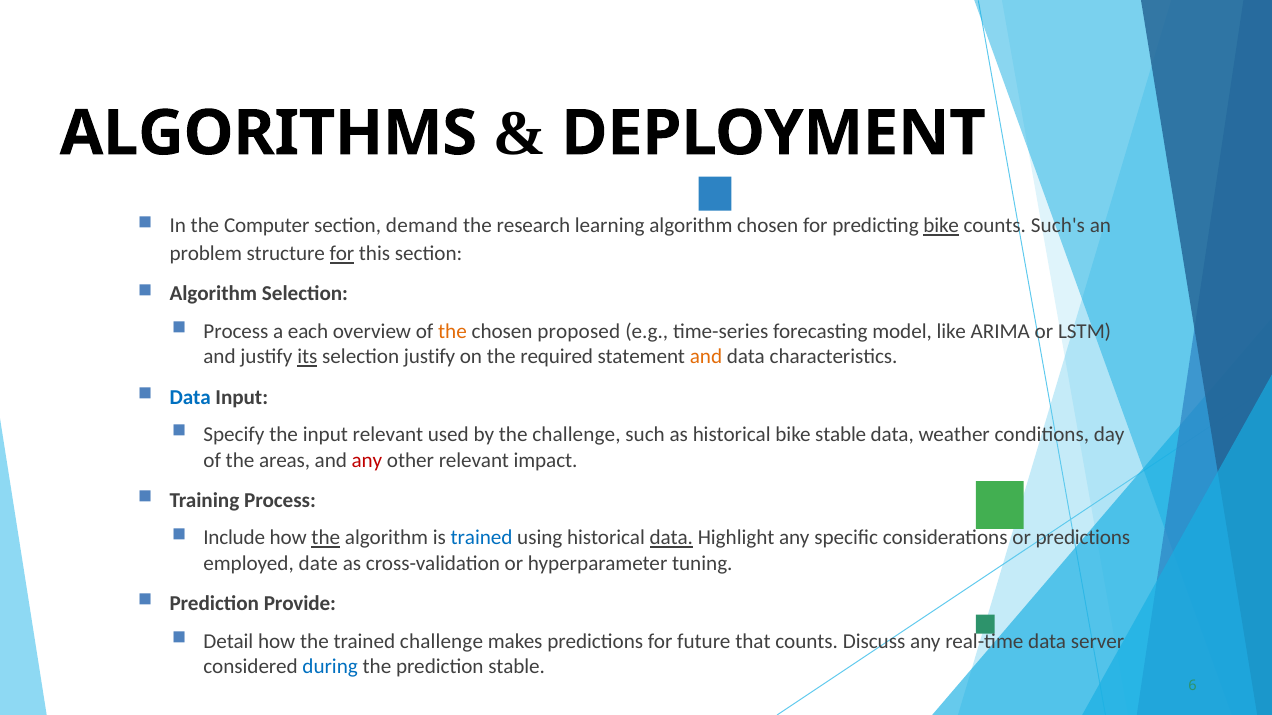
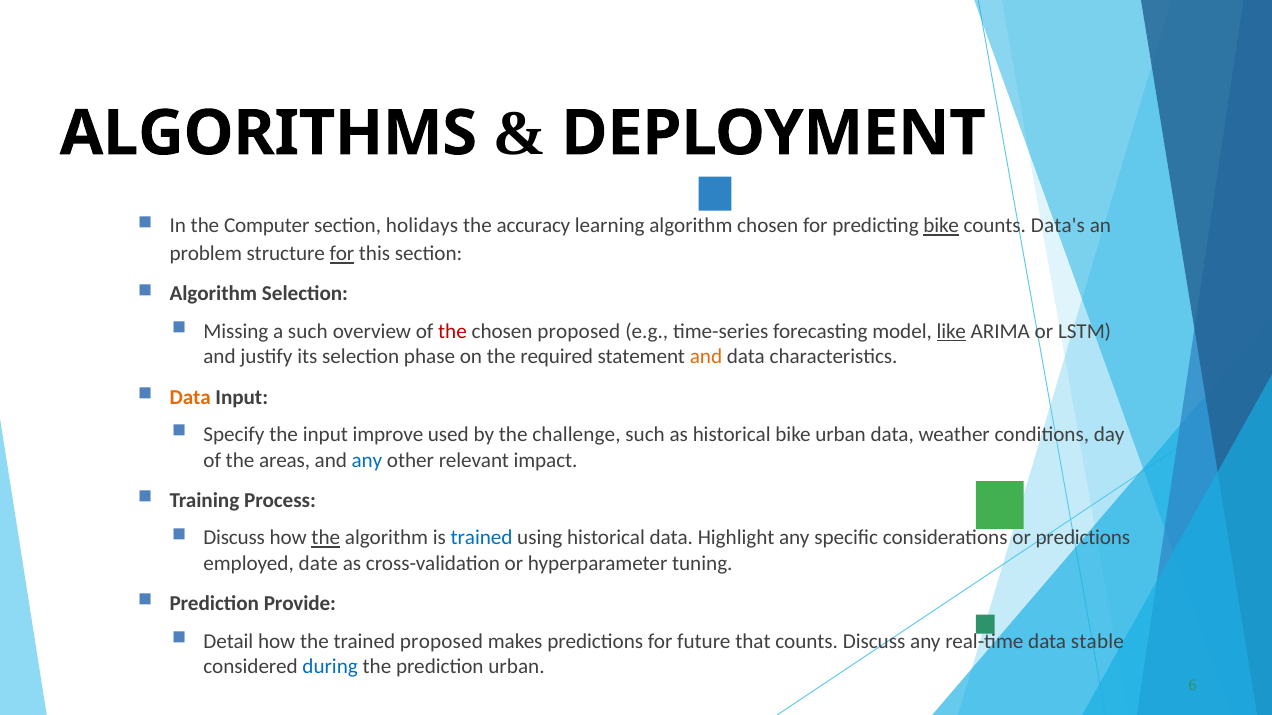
demand: demand -> holidays (422, 226)
research: research -> accuracy (533, 226)
Such's: Such's -> Data's (1058, 226)
Process: Process -> Missing (236, 332)
a each: each -> such (308, 332)
the colour: orange -> red (452, 332)
like underline: none -> present (951, 332)
its underline: present -> none (307, 357)
selection justify: justify -> phase (430, 357)
Data colour: blue -> orange (190, 397)
input relevant: relevant -> improve (388, 435)
bike stable: stable -> urban (841, 435)
any colour: red -> blue (367, 460)
Include: Include -> Discuss (234, 538)
data underline: present -> none (671, 538)
trained challenge: challenge -> proposed (441, 641)
server: server -> stable (1097, 641)
prediction stable: stable -> urban (517, 667)
